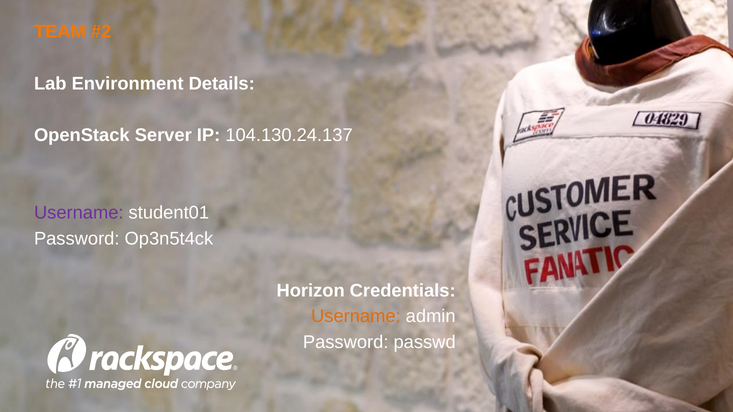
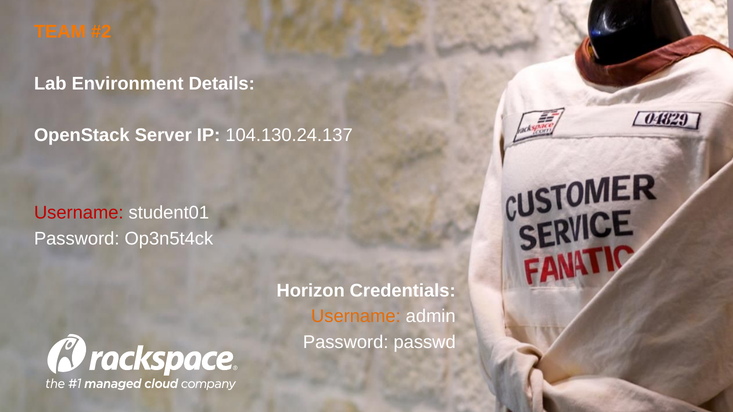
Username colour: purple -> red (79, 213)
